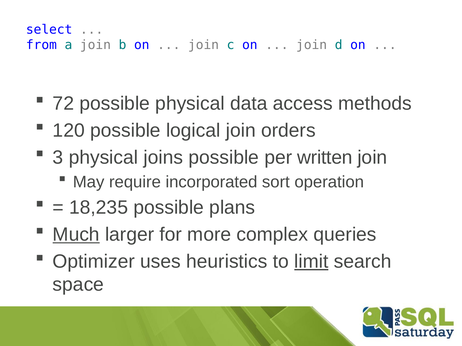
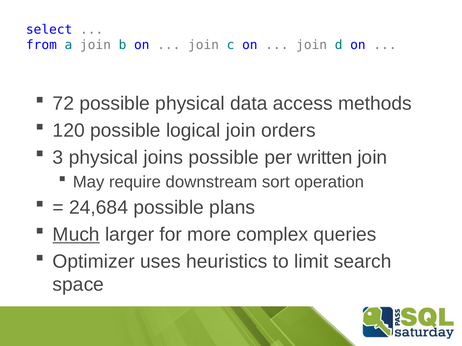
incorporated: incorporated -> downstream (211, 182)
18,235: 18,235 -> 24,684 (99, 208)
limit underline: present -> none (311, 262)
